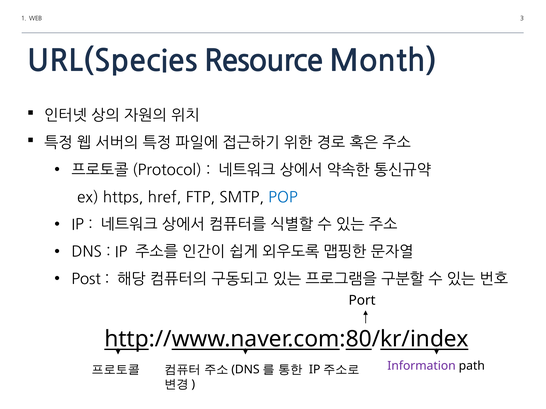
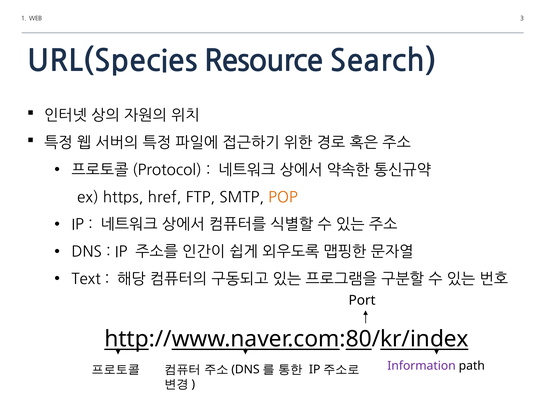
Month: Month -> Search (383, 61)
POP colour: blue -> orange (283, 198)
Post: Post -> Text (86, 280)
